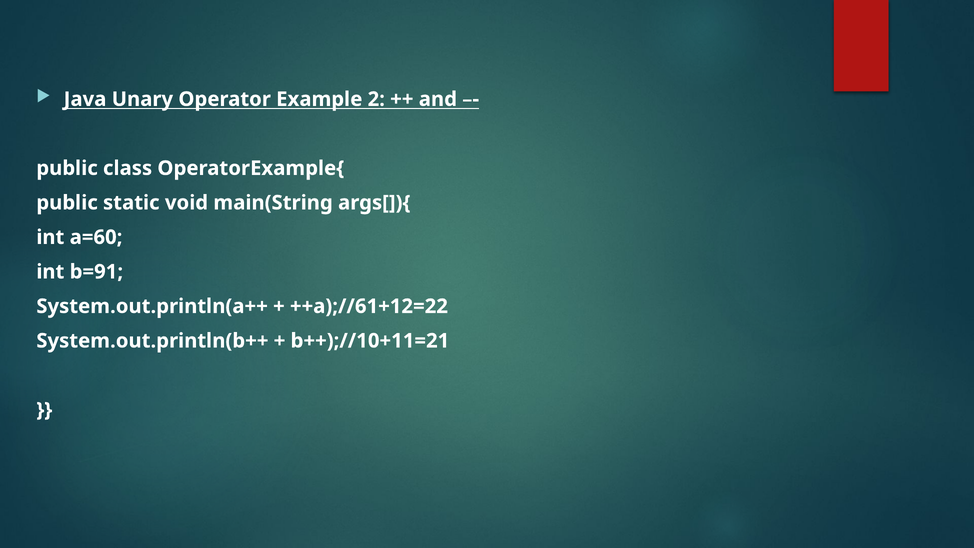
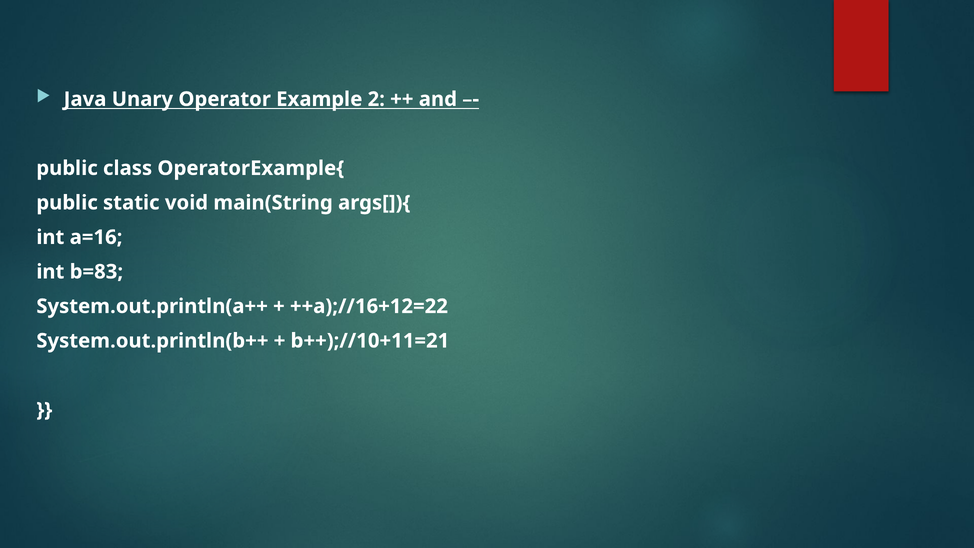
a=60: a=60 -> a=16 (96, 237)
b=91: b=91 -> b=83 (96, 272)
++a);//61+12=22: ++a);//61+12=22 -> ++a);//16+12=22 (369, 306)
